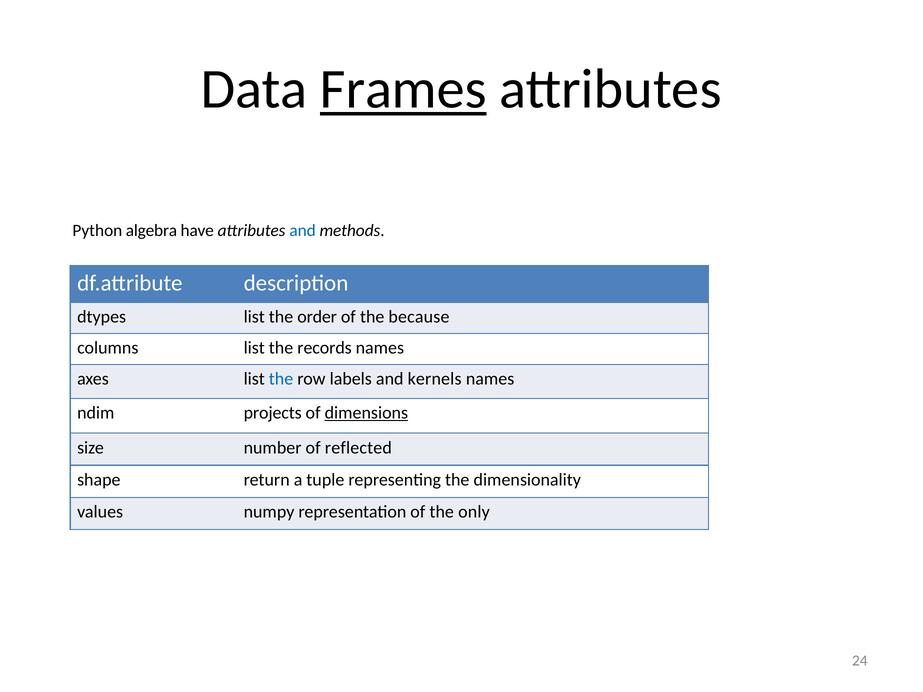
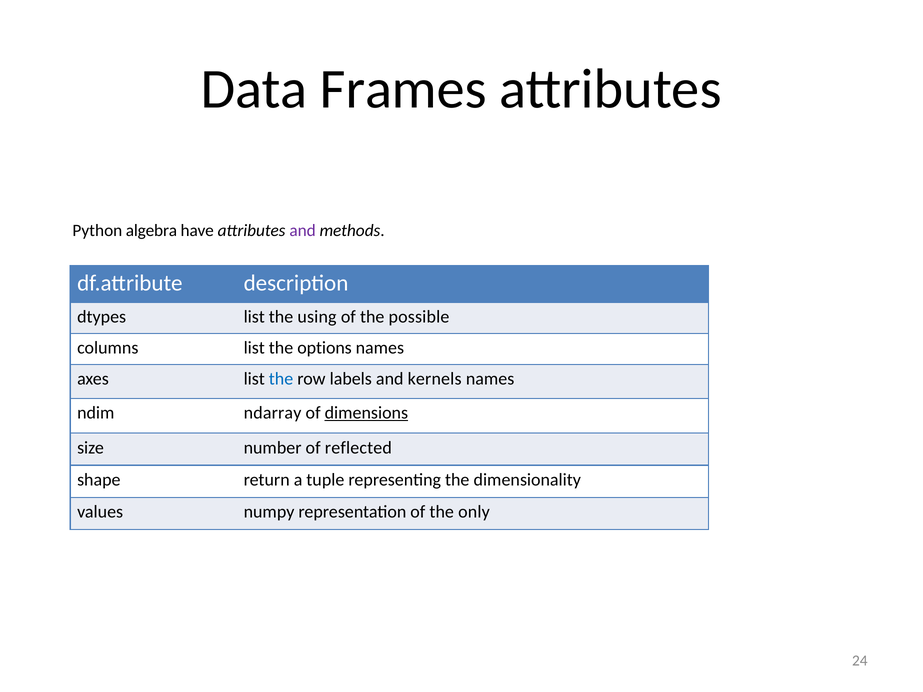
Frames underline: present -> none (403, 89)
and colour: blue -> purple (303, 231)
order: order -> using (317, 317)
because: because -> possible (419, 317)
records: records -> options (325, 348)
projects: projects -> ndarray (273, 413)
